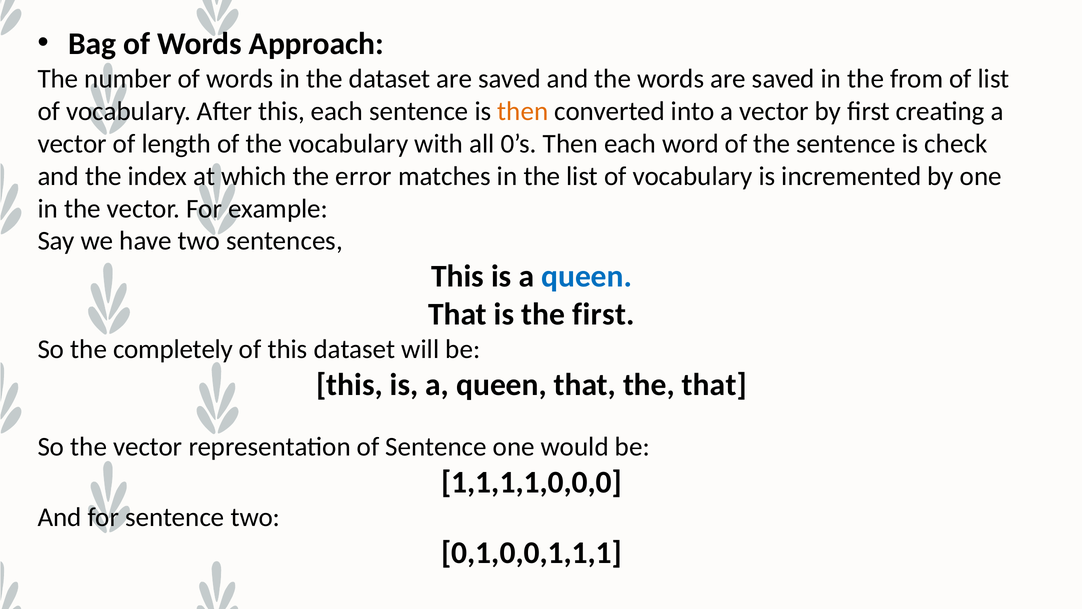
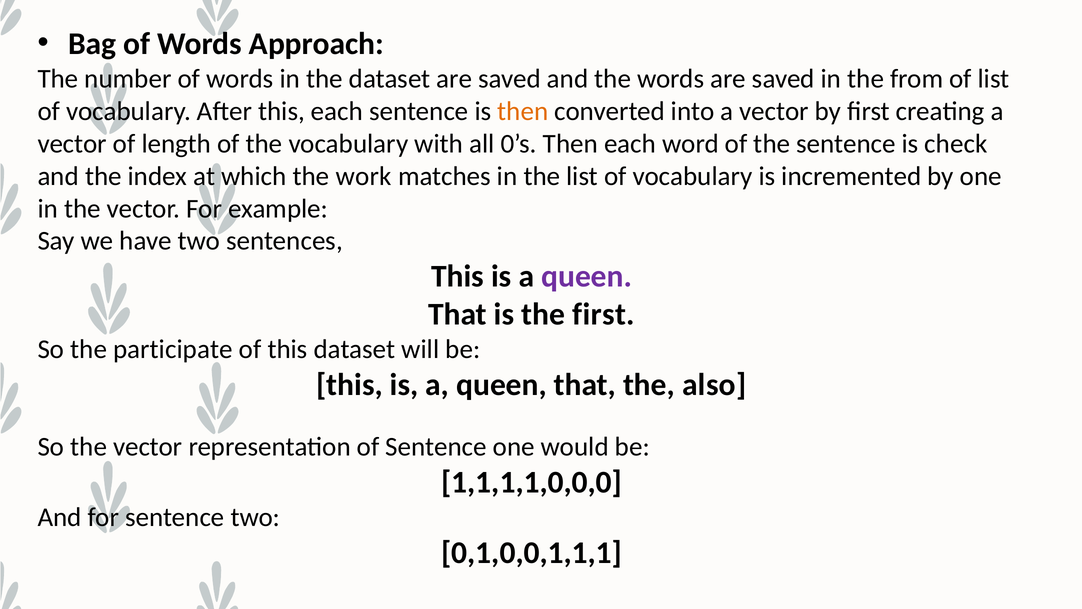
error: error -> work (364, 176)
queen colour: blue -> purple (587, 276)
completely: completely -> participate (173, 349)
the that: that -> also (714, 385)
